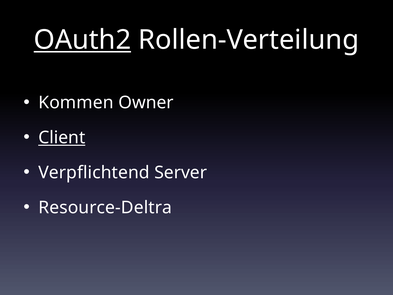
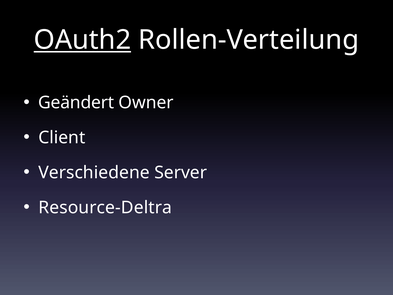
Kommen: Kommen -> Geändert (76, 103)
Client underline: present -> none (62, 138)
Verpflichtend: Verpflichtend -> Verschiedene (94, 172)
